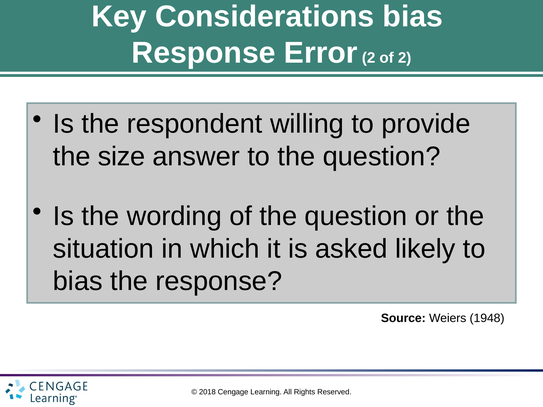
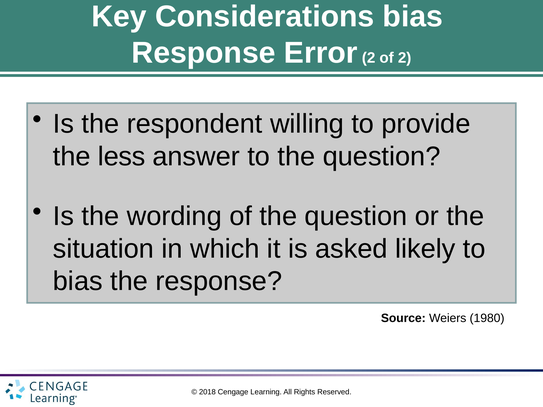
size: size -> less (122, 157)
1948: 1948 -> 1980 (487, 318)
